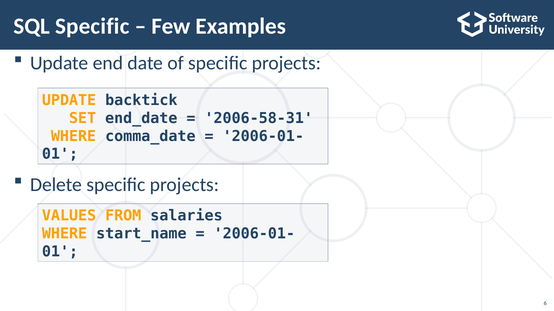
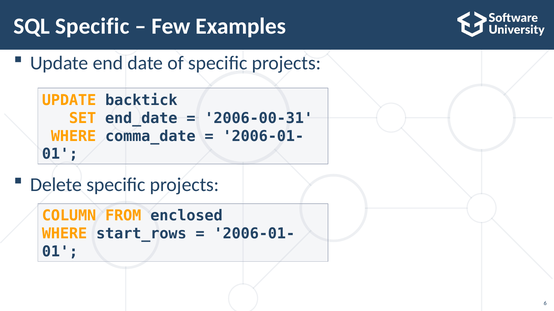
2006-58-31: 2006-58-31 -> 2006-00-31 (259, 118)
VALUES: VALUES -> COLUMN (69, 216)
salaries: salaries -> enclosed (186, 216)
start_name: start_name -> start_rows (141, 234)
